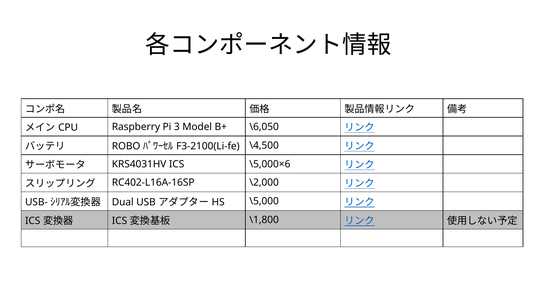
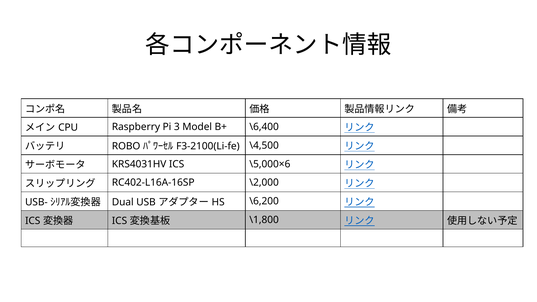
\6,050: \6,050 -> \6,400 (264, 127)
\5,000: \5,000 -> \6,200 (264, 201)
